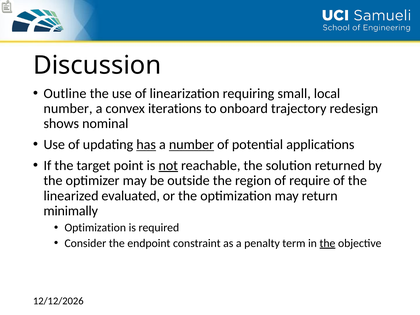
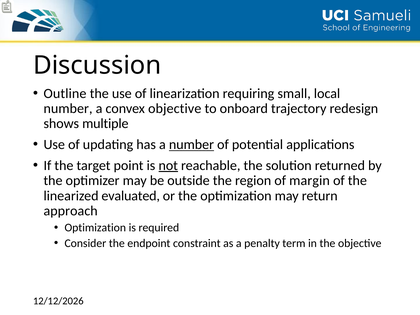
convex iterations: iterations -> objective (175, 109)
nominal: nominal -> multiple (105, 124)
has underline: present -> none (146, 145)
require: require -> margin (309, 181)
minimally: minimally -> approach (71, 211)
the underline: present -> none (327, 243)
